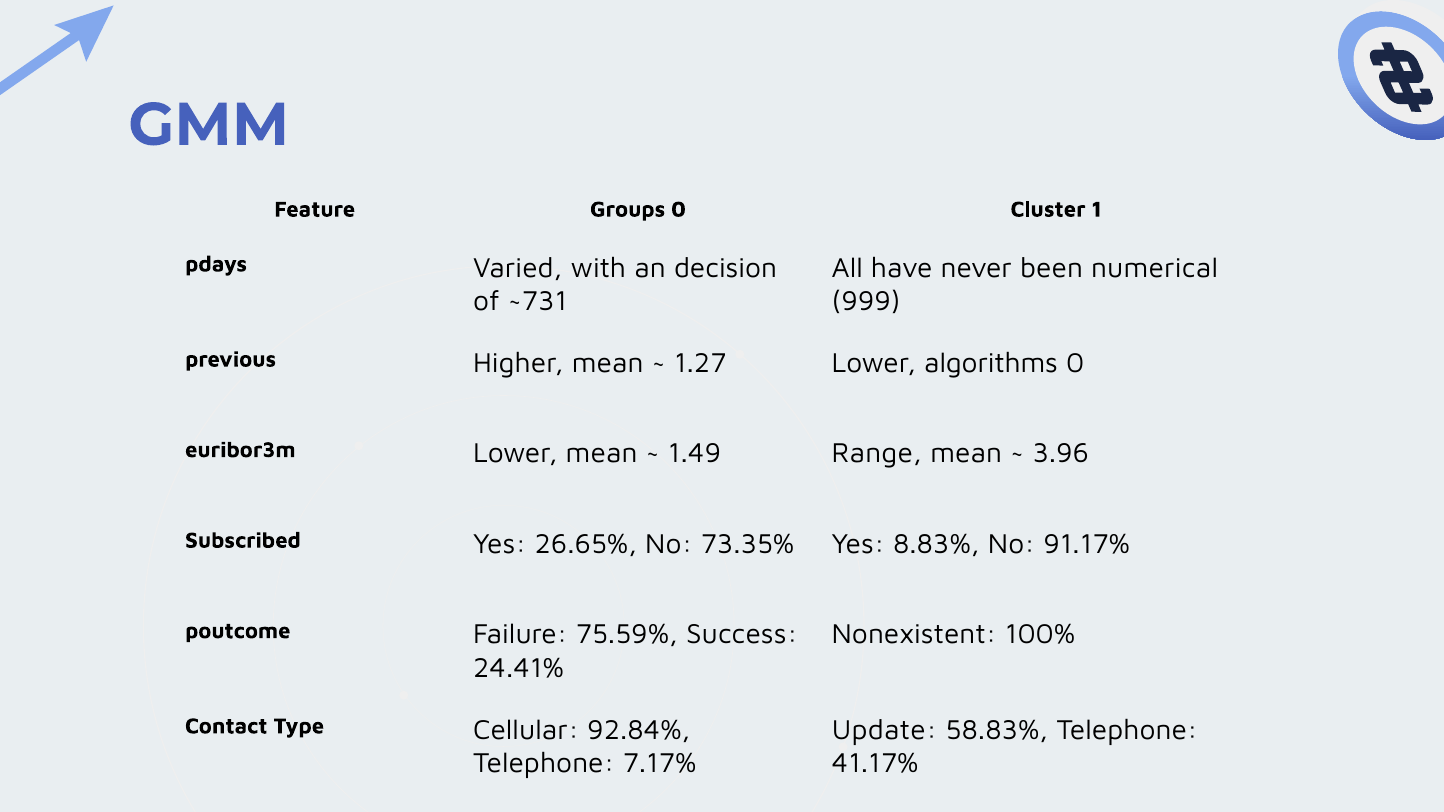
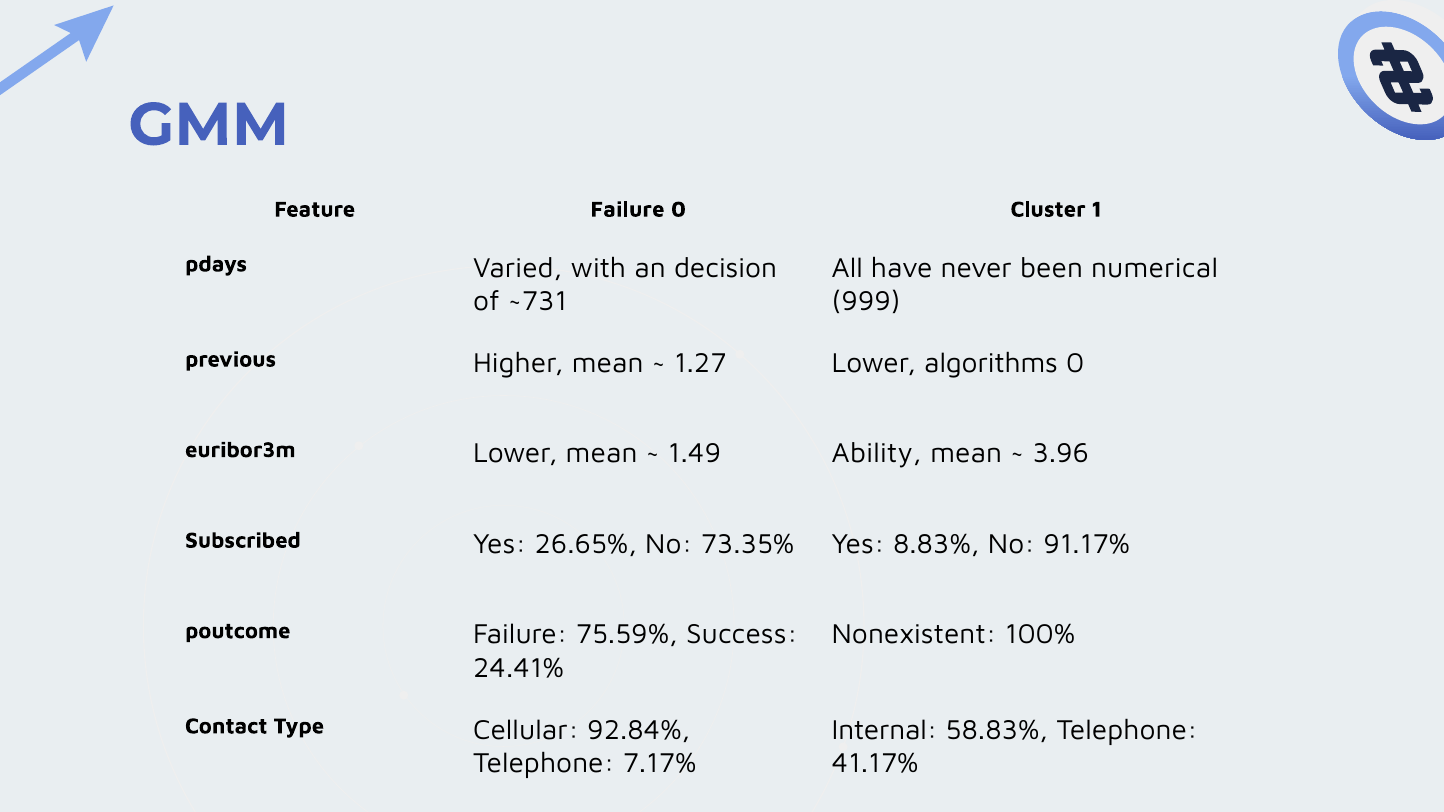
Feature Groups: Groups -> Failure (628, 209)
Range: Range -> Ability (877, 454)
Update: Update -> Internal (885, 730)
